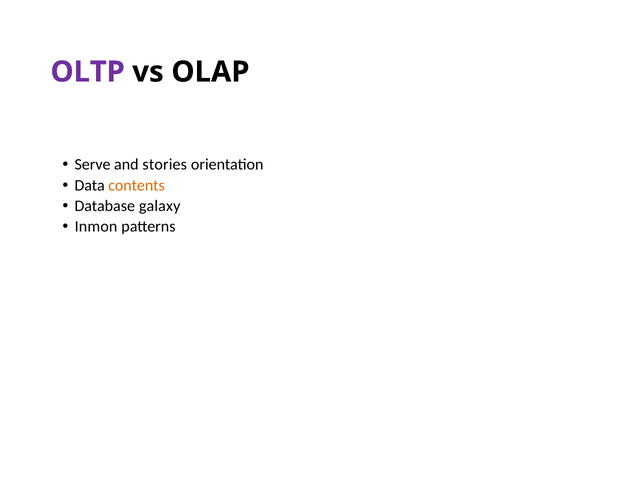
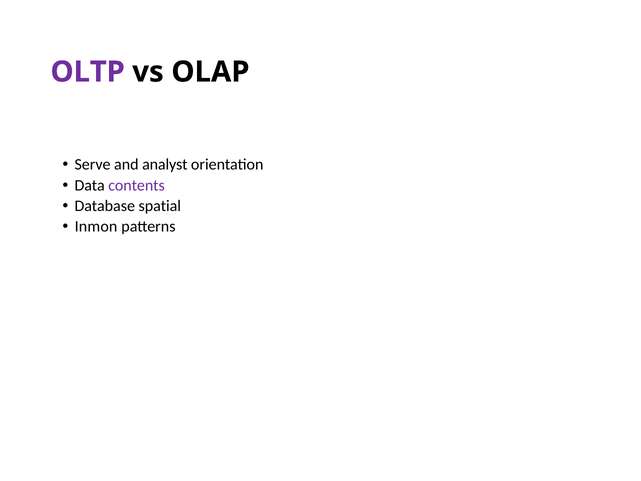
stories: stories -> analyst (165, 165)
contents colour: orange -> purple (137, 185)
galaxy: galaxy -> spatial (160, 206)
